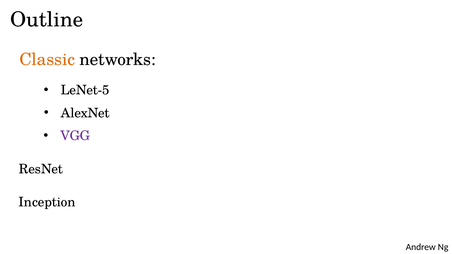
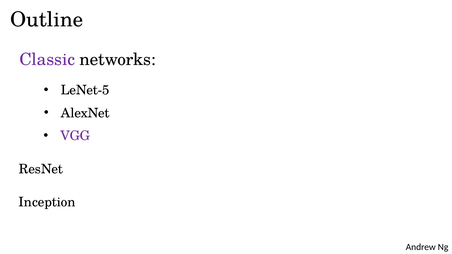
Classic colour: orange -> purple (47, 60)
